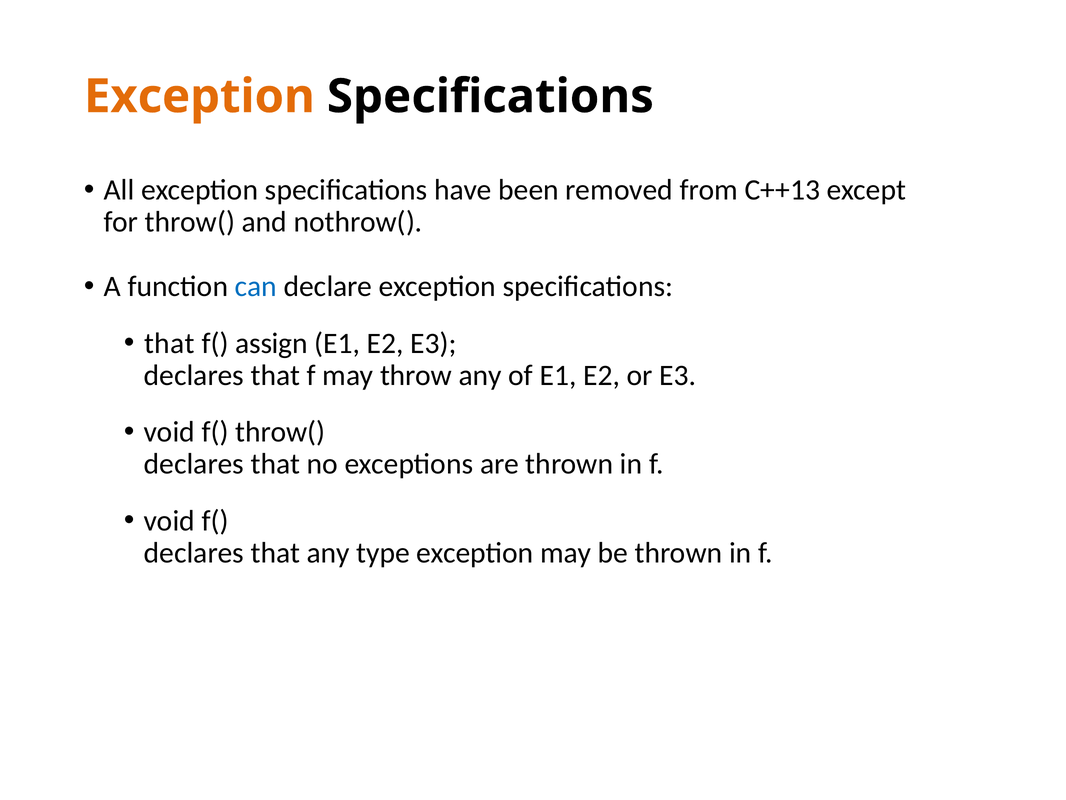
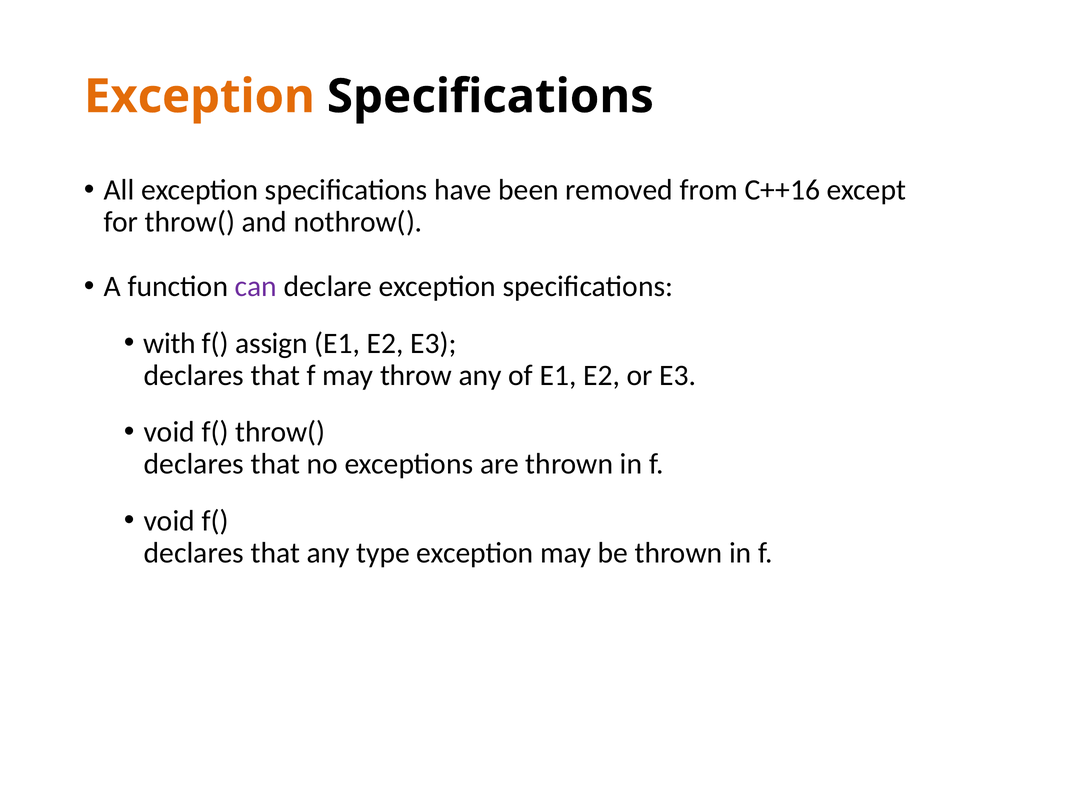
C++13: C++13 -> C++16 (782, 190)
can colour: blue -> purple (256, 286)
that: that -> with (170, 343)
